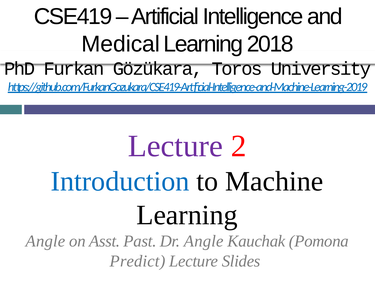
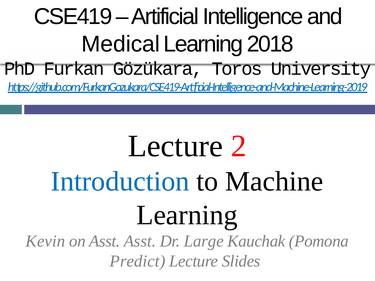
Lecture colour: purple -> black (175, 146)
Angle: Angle -> Kevin (45, 241)
Asst Past: Past -> Asst (140, 241)
Dr Angle: Angle -> Large (204, 241)
